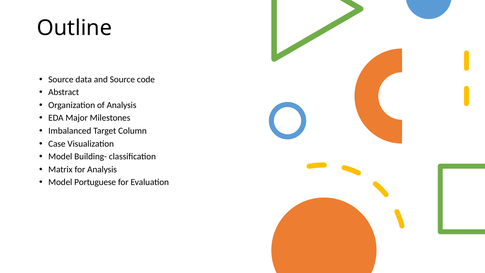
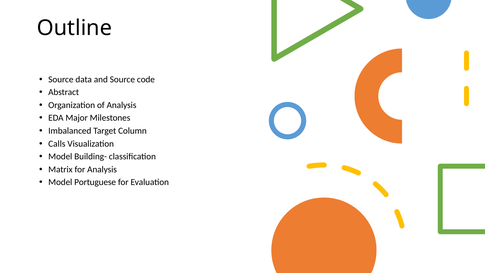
Case: Case -> Calls (57, 144)
